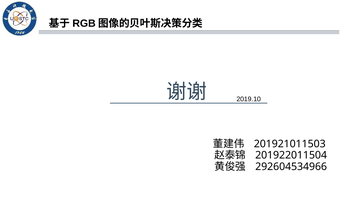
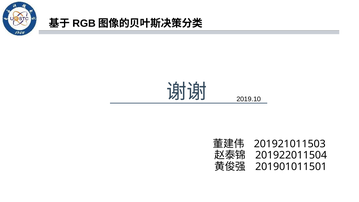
292604534966: 292604534966 -> 201901011501 (291, 167)
